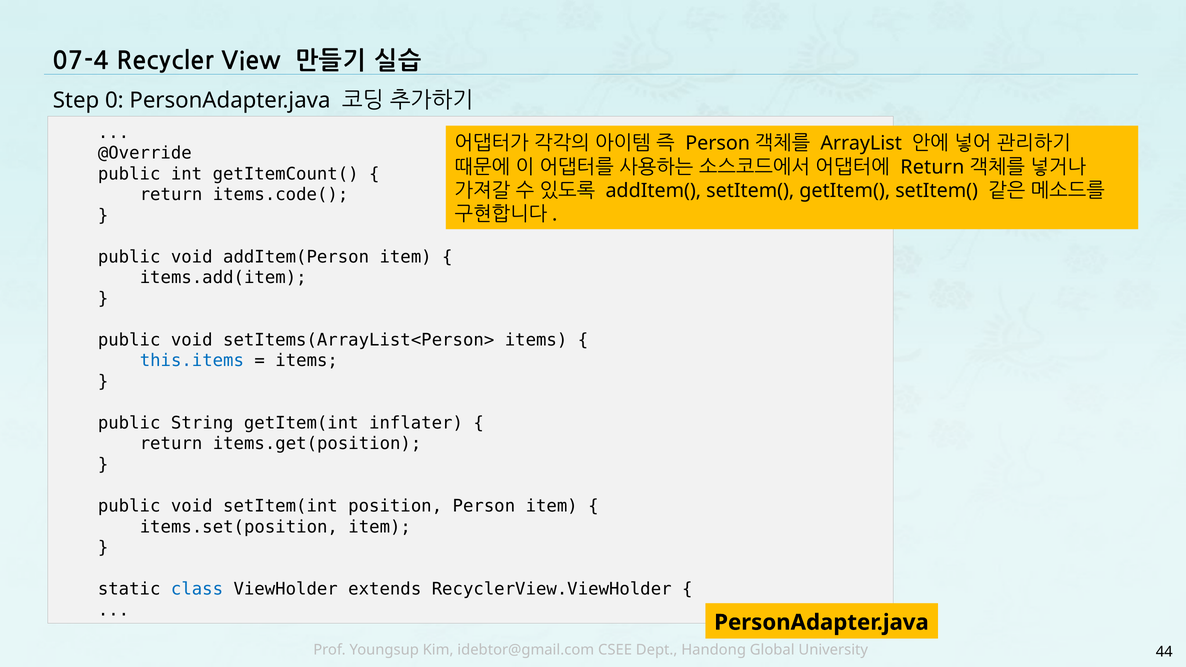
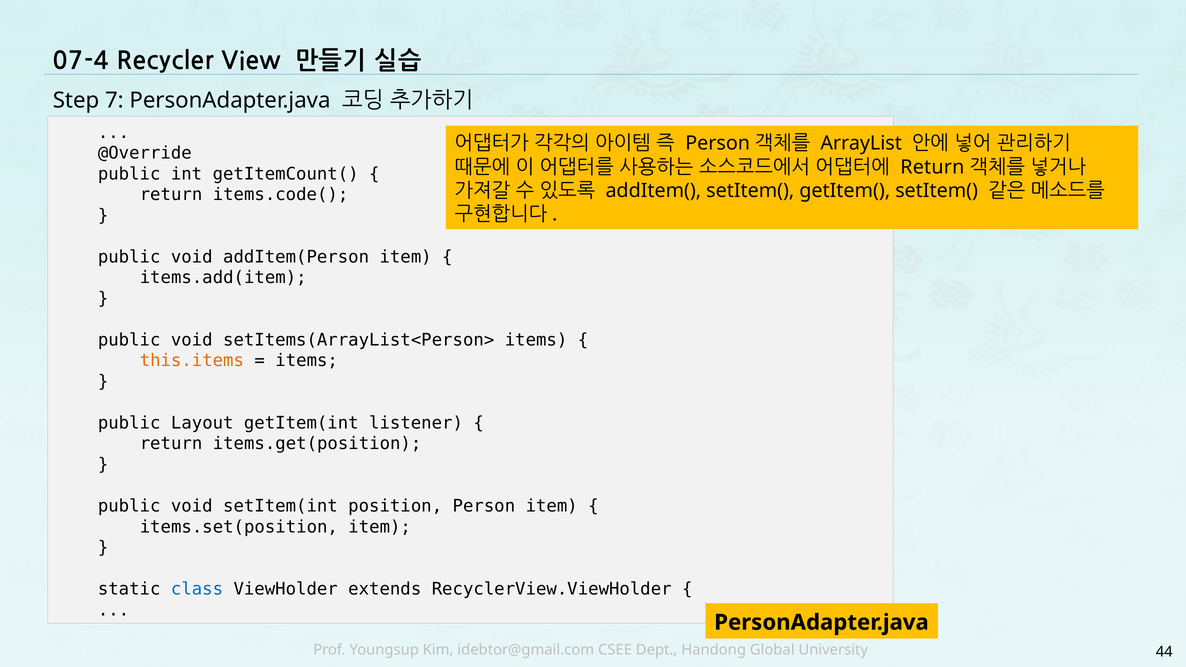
0: 0 -> 7 (114, 101)
this.items colour: blue -> orange (192, 361)
String: String -> Layout (202, 423)
inflater: inflater -> listener (416, 423)
